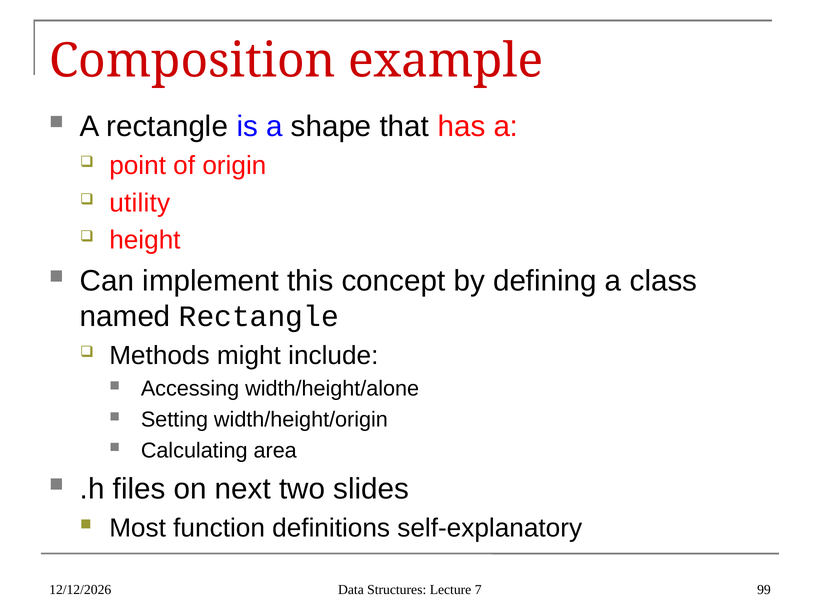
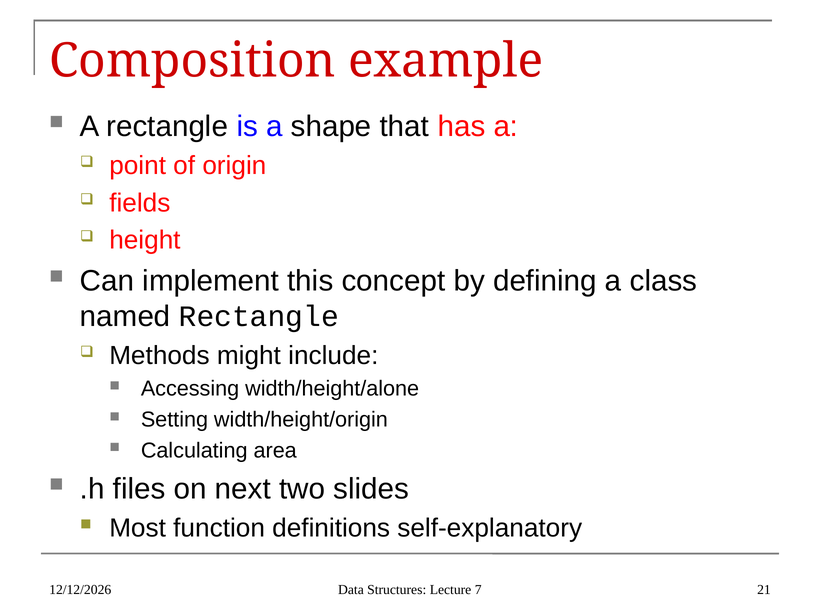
utility: utility -> fields (140, 203)
99: 99 -> 21 (764, 590)
